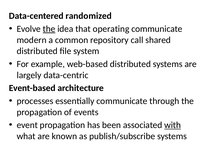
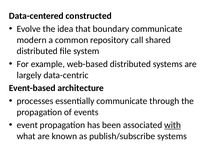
randomized: randomized -> constructed (89, 16)
the underline: present -> none (49, 29)
operating: operating -> boundary (111, 29)
